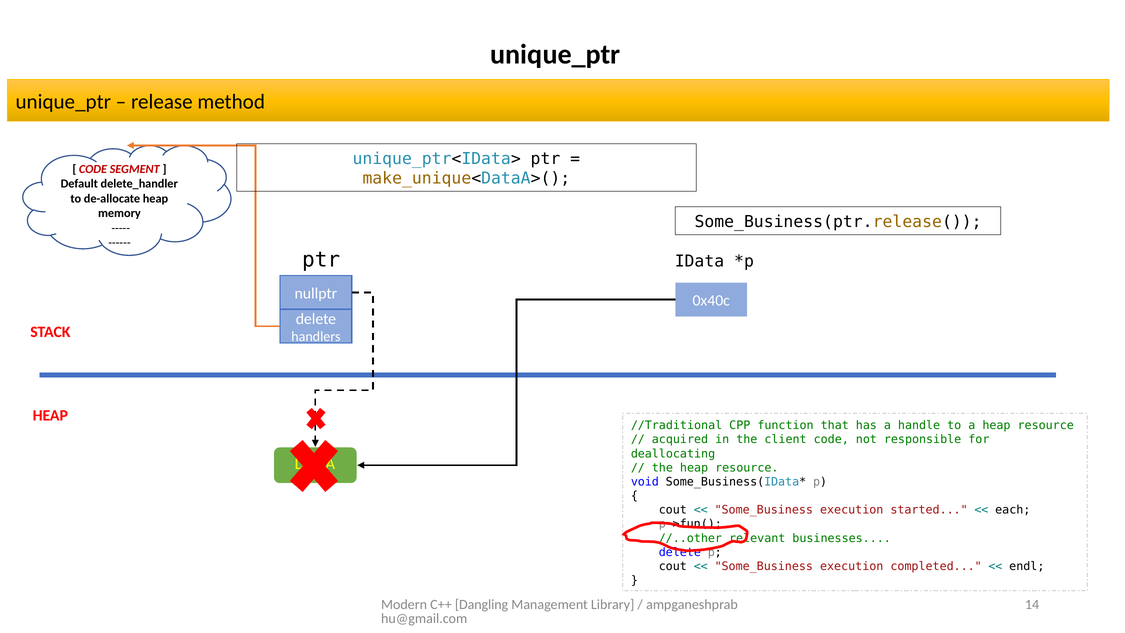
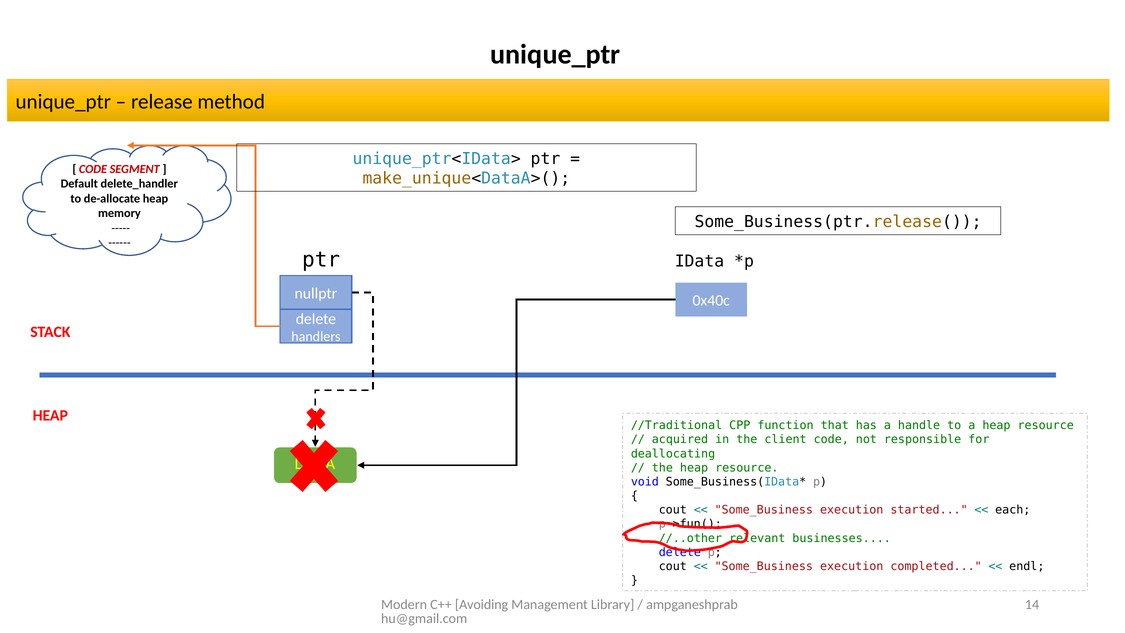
Dangling: Dangling -> Avoiding (482, 604)
